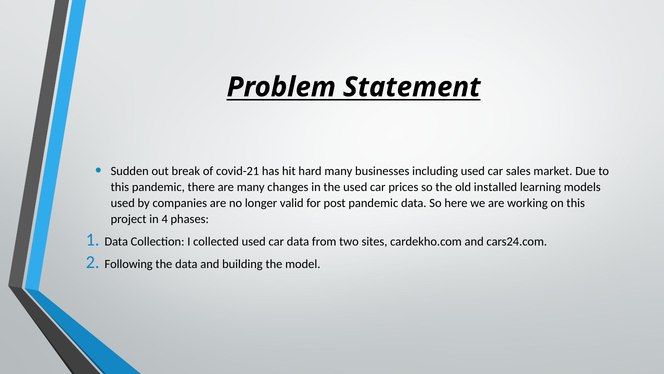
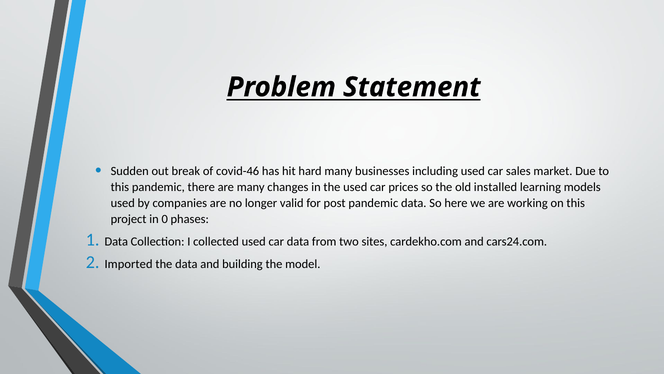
covid-21: covid-21 -> covid-46 (238, 171)
4: 4 -> 0 (165, 219)
Following: Following -> Imported (129, 264)
